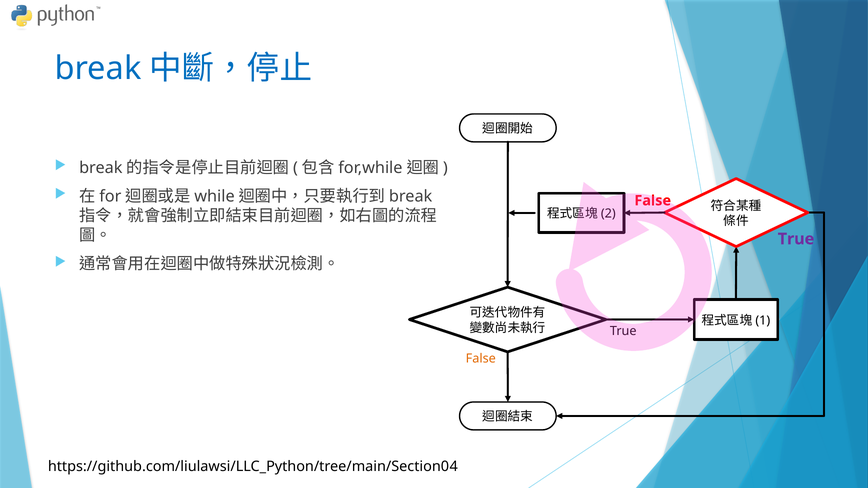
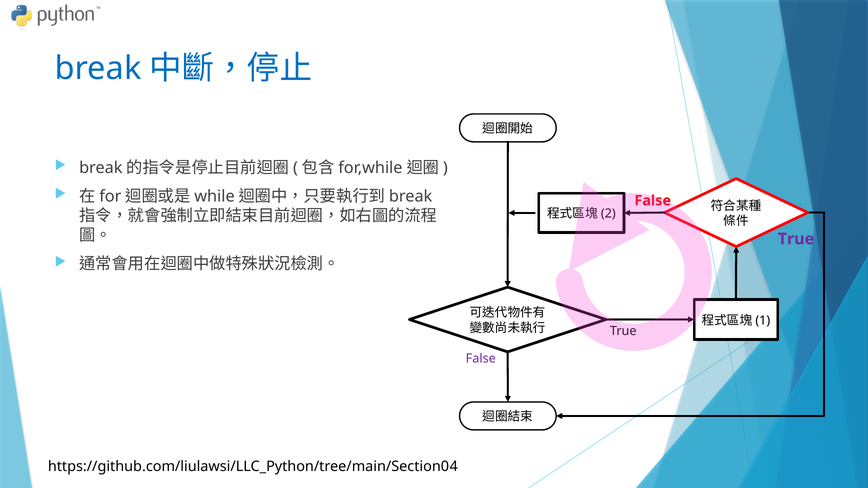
False colour: orange -> purple (481, 359)
